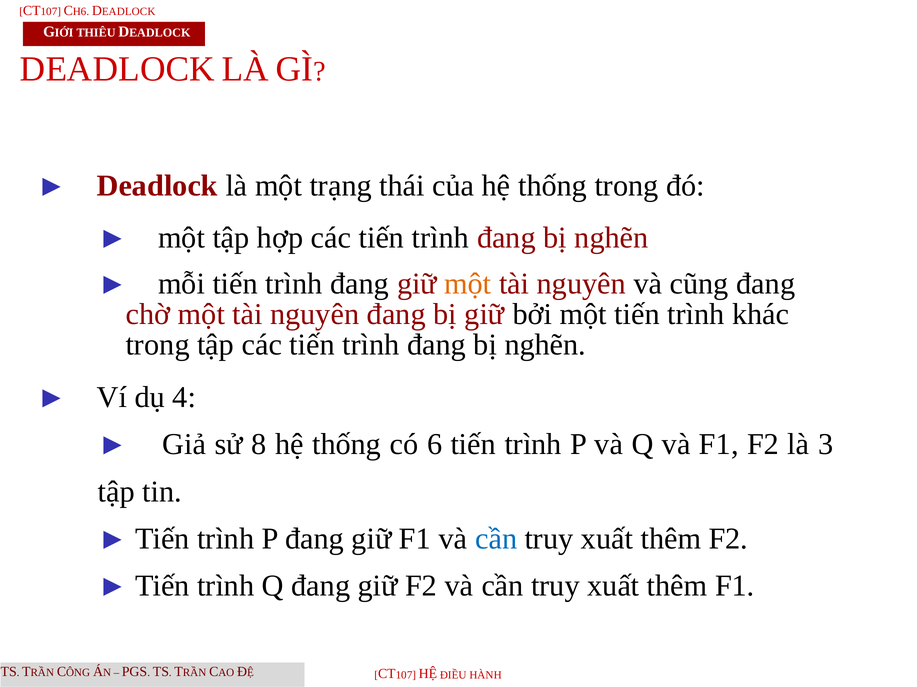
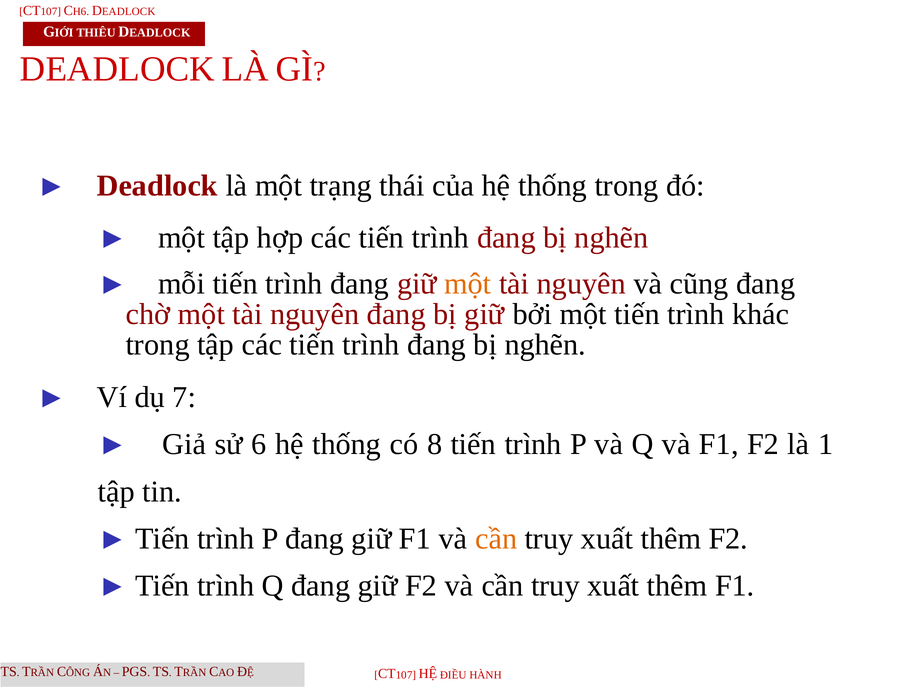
4: 4 -> 7 (184, 397)
8: 8 -> 6 (259, 445)
6: 6 -> 8 (435, 445)
3: 3 -> 1 (826, 445)
cần colour: blue -> orange (496, 539)
